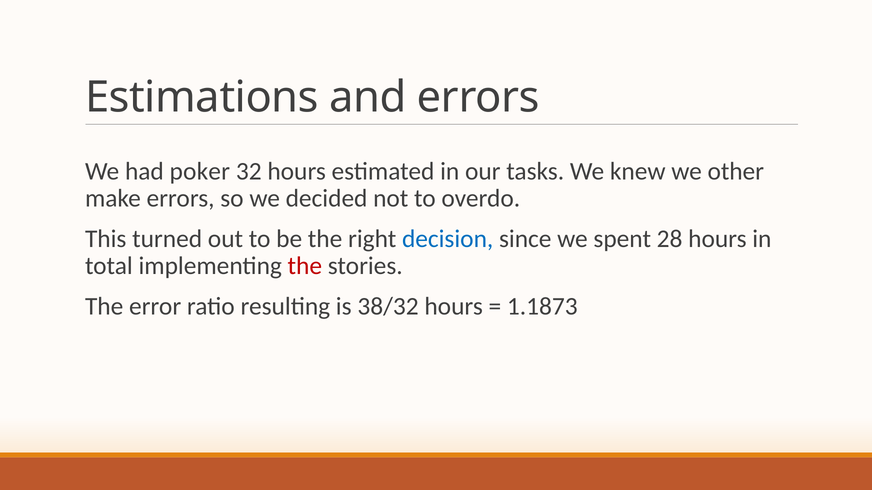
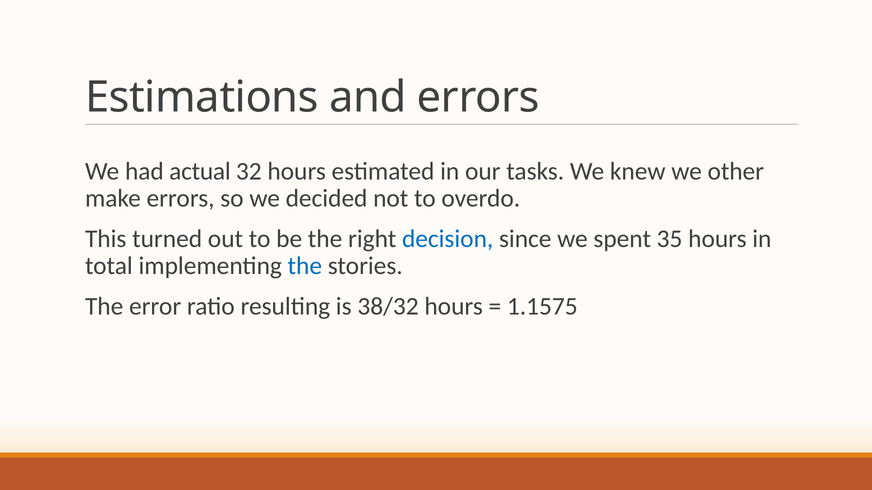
poker: poker -> actual (200, 171)
28: 28 -> 35 (670, 239)
the colour: red -> blue (305, 266)
1.1873: 1.1873 -> 1.1575 (542, 307)
